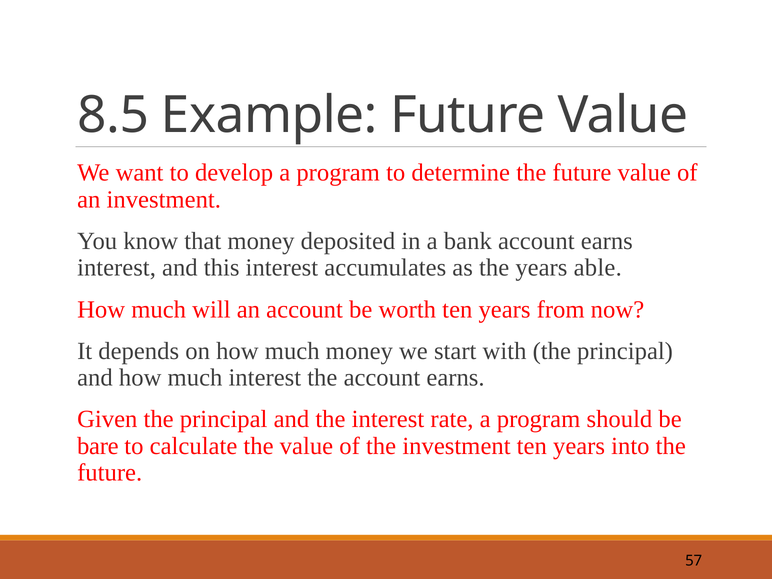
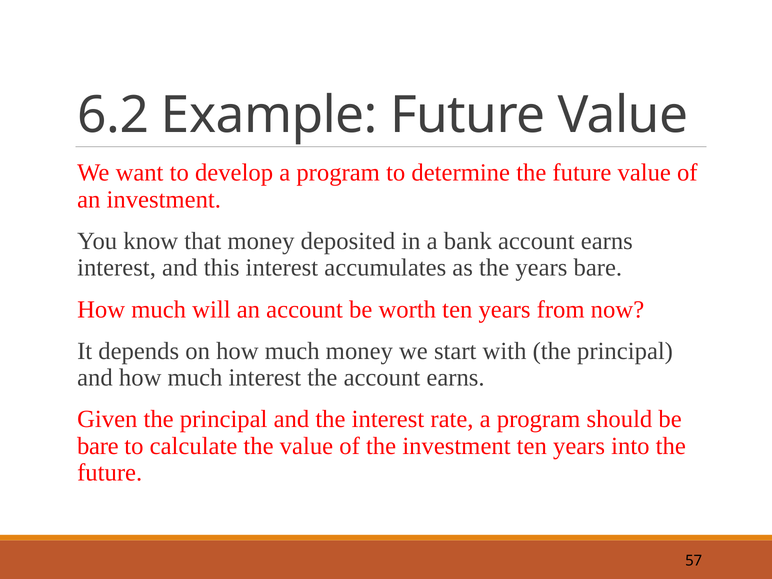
8.5: 8.5 -> 6.2 (113, 115)
years able: able -> bare (598, 268)
